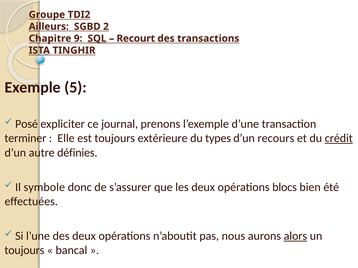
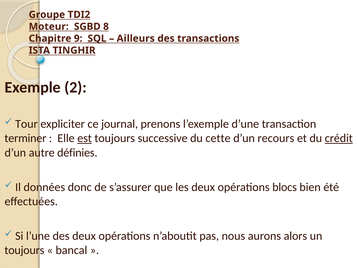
Ailleurs: Ailleurs -> Moteur (49, 27)
2: 2 -> 8 (106, 27)
Recourt: Recourt -> Ailleurs (136, 39)
5: 5 -> 2 (75, 88)
Posé: Posé -> Tour (26, 124)
est underline: none -> present (85, 139)
extérieure: extérieure -> successive (163, 139)
types: types -> cette (218, 139)
symbole: symbole -> données (44, 188)
alors underline: present -> none (295, 236)
